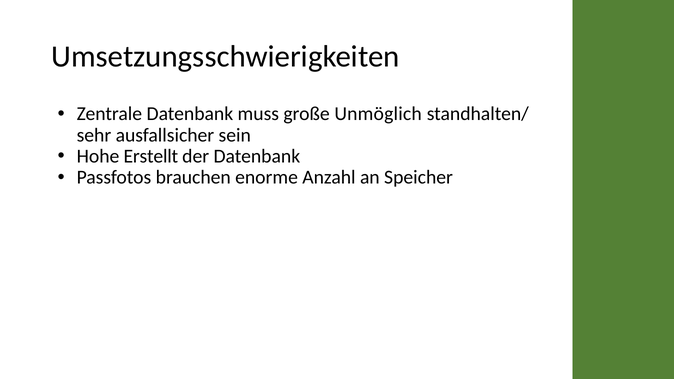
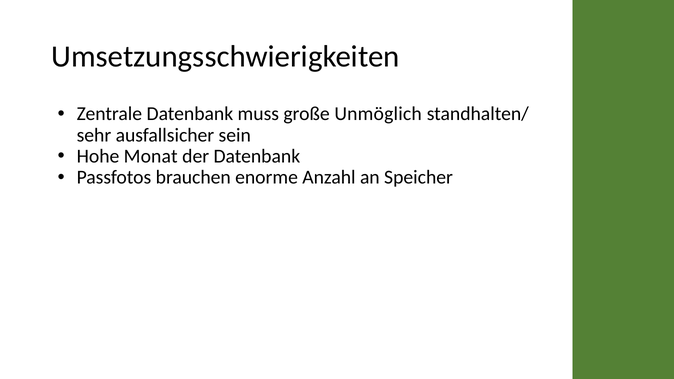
Erstellt: Erstellt -> Monat (151, 156)
